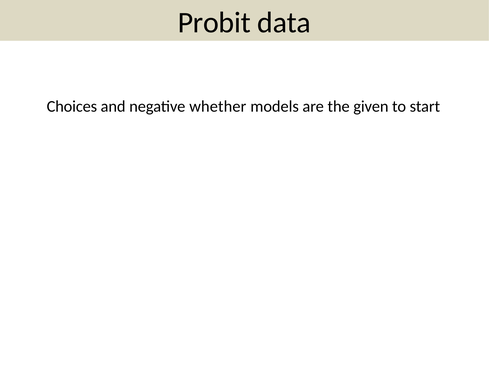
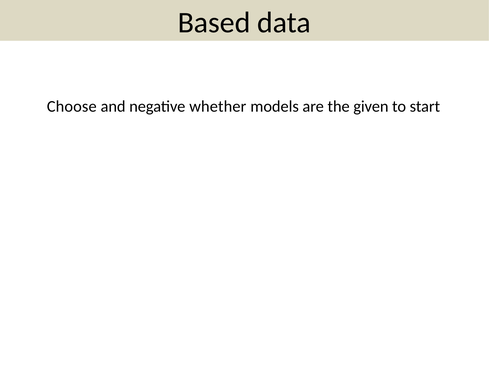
Probit: Probit -> Based (214, 22)
Choices: Choices -> Choose (72, 106)
